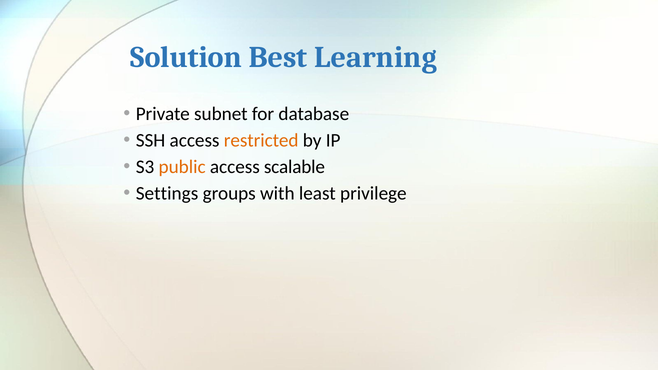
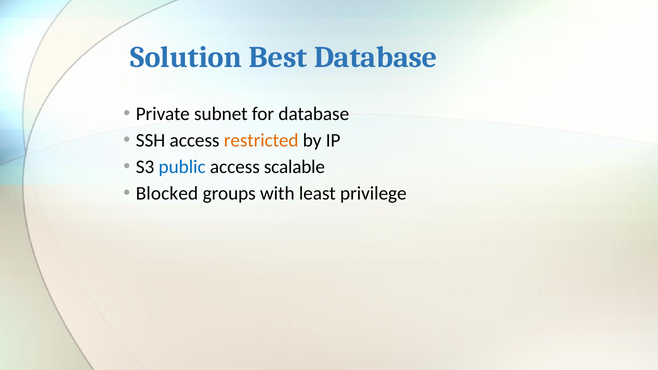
Best Learning: Learning -> Database (376, 58)
public colour: orange -> blue (182, 167)
Settings: Settings -> Blocked (167, 193)
